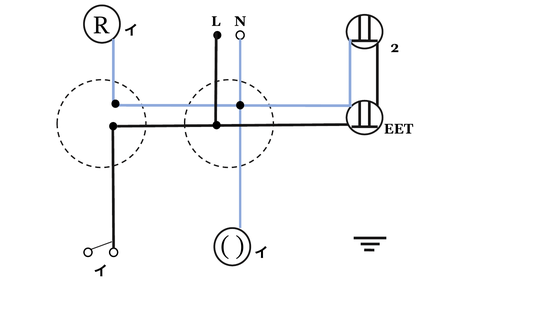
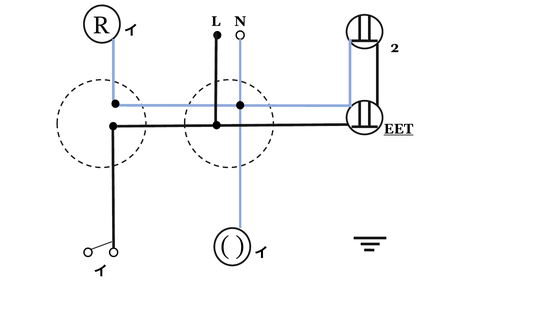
EET underline: none -> present (399, 129)
